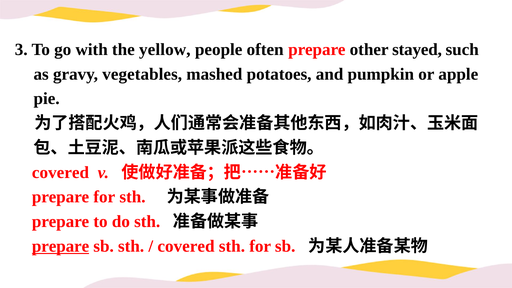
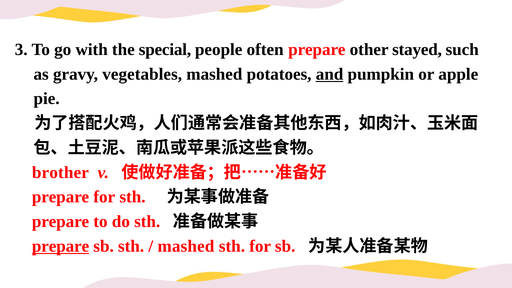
yellow: yellow -> special (165, 50)
and underline: none -> present (330, 74)
covered: covered -> brother (60, 172)
covered: covered -> mashed (186, 246)
